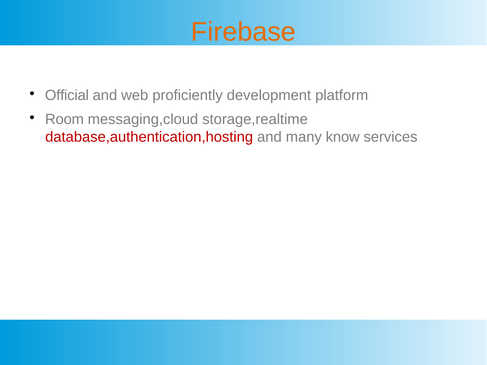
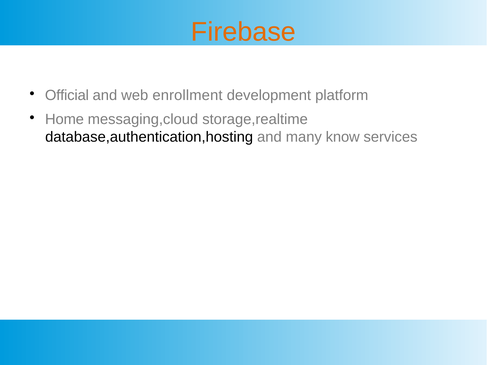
proficiently: proficiently -> enrollment (187, 95)
Room: Room -> Home (64, 119)
database,authentication,hosting colour: red -> black (149, 137)
